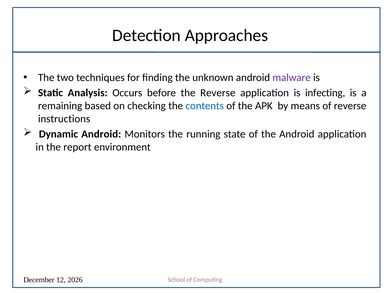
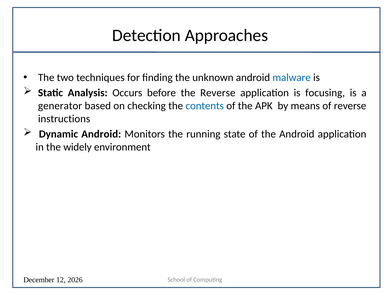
malware colour: purple -> blue (292, 77)
infecting: infecting -> focusing (325, 93)
remaining: remaining -> generator (60, 106)
report: report -> widely (77, 147)
